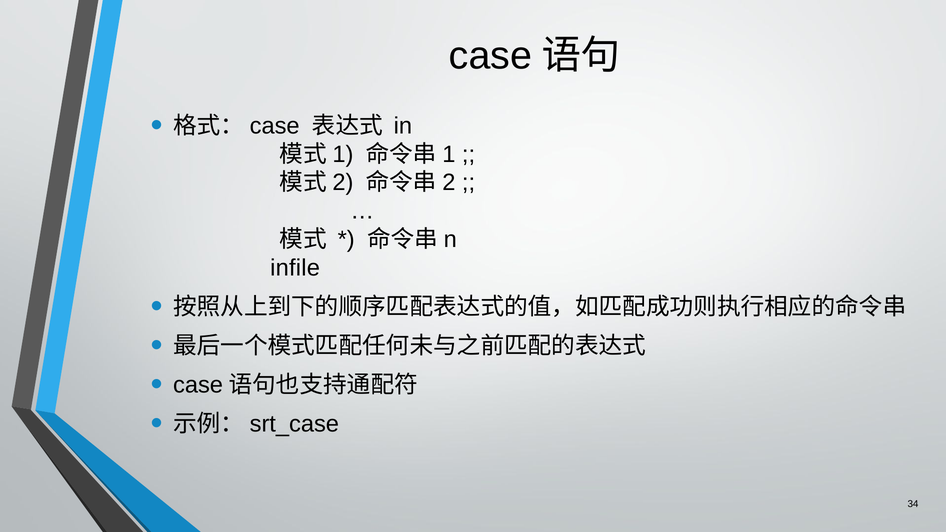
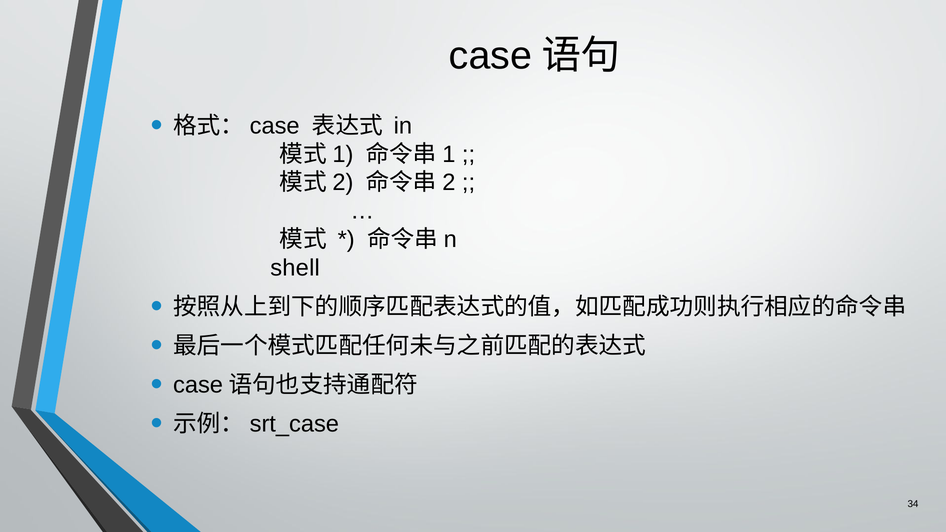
infile: infile -> shell (295, 268)
